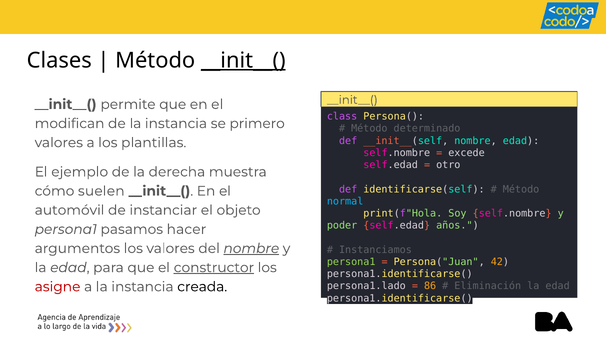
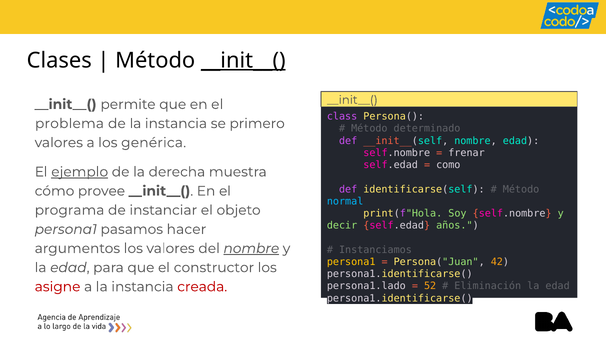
modifican: modifican -> problema (69, 123)
plantillas: plantillas -> genérica (154, 143)
excede: excede -> frenar (467, 153)
otro: otro -> como (448, 165)
ejemplo underline: none -> present (80, 172)
suelen: suelen -> provee (101, 191)
automóvil: automóvil -> programa (70, 210)
poder: poder -> decir (342, 225)
persona1 colour: light green -> yellow (351, 262)
constructor underline: present -> none (214, 267)
86: 86 -> 52 (430, 286)
creada colour: black -> red (202, 287)
